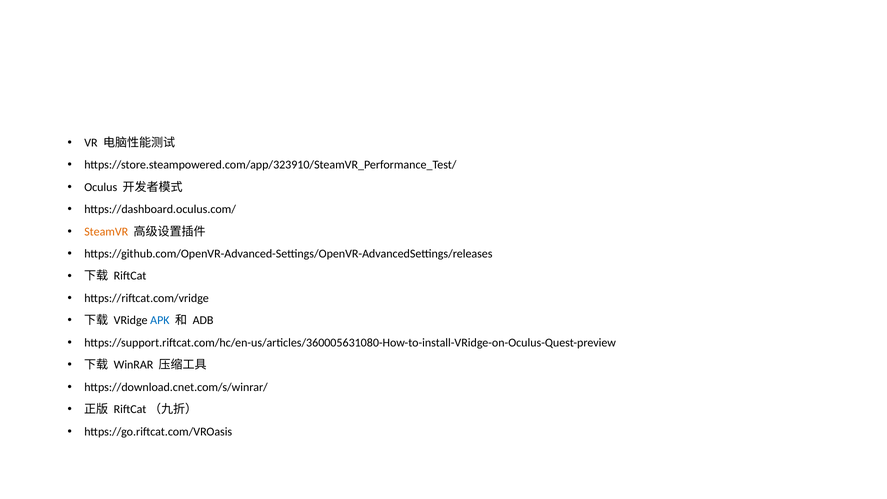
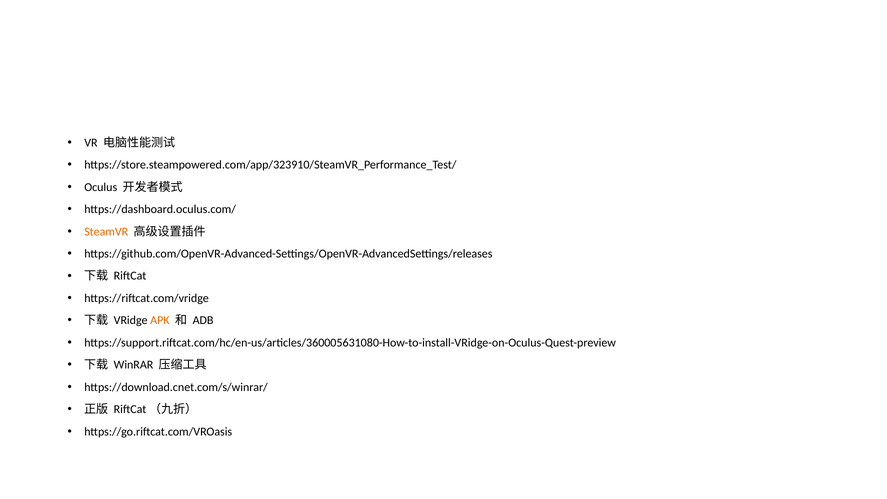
APK colour: blue -> orange (160, 320)
